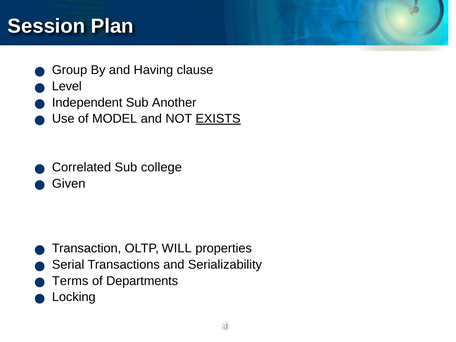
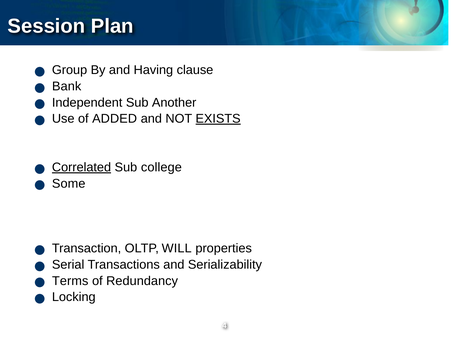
Level: Level -> Bank (67, 86)
MODEL: MODEL -> ADDED (115, 119)
Correlated underline: none -> present (82, 167)
Given: Given -> Some (69, 184)
Departments: Departments -> Redundancy (142, 281)
